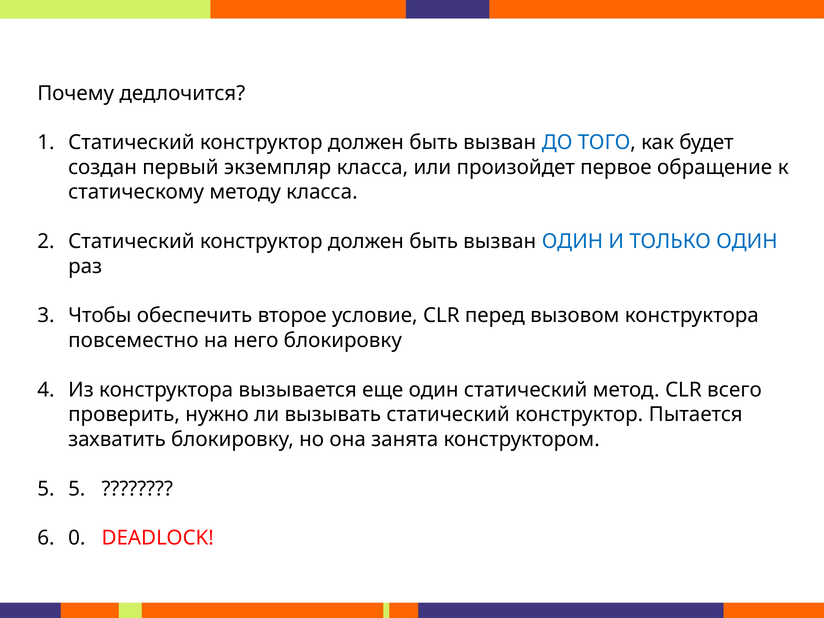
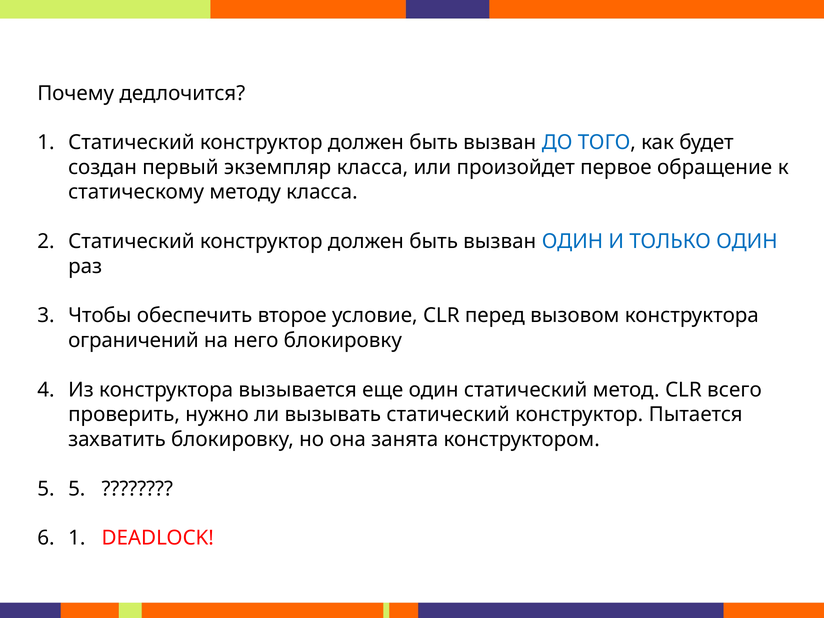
повсеместно: повсеместно -> ограничений (133, 340)
6 0: 0 -> 1 (77, 538)
